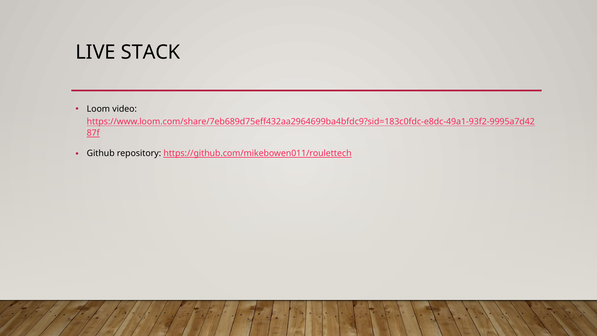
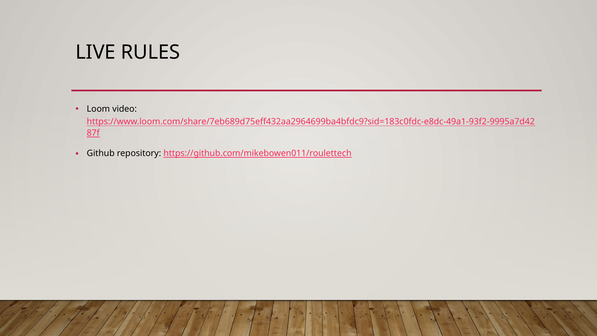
STACK: STACK -> RULES (151, 52)
